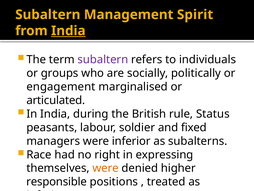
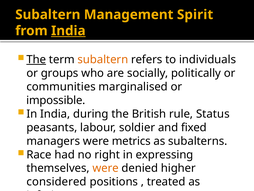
The underline: none -> present (36, 59)
subaltern colour: purple -> orange (103, 59)
engagement: engagement -> communities (61, 87)
articulated: articulated -> impossible (56, 100)
were inferior: inferior -> metrics (131, 141)
responsible: responsible -> considered (57, 181)
